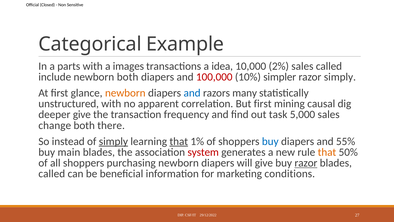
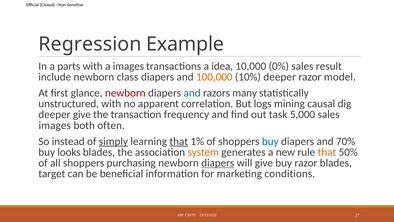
Categorical: Categorical -> Regression (90, 44)
2%: 2% -> 0% (279, 66)
sales called: called -> result (329, 66)
newborn both: both -> class (128, 77)
100,000 colour: red -> orange (214, 77)
10% simpler: simpler -> deeper (280, 77)
razor simply: simply -> model (340, 77)
newborn colour: orange -> red (125, 93)
But first: first -> logs (263, 104)
change: change -> images (55, 125)
there: there -> often (111, 125)
55%: 55% -> 70% (346, 141)
main: main -> looks (69, 152)
system colour: red -> orange (203, 152)
diapers underline: none -> present (218, 163)
razor underline: present -> none (306, 163)
called: called -> target (52, 173)
